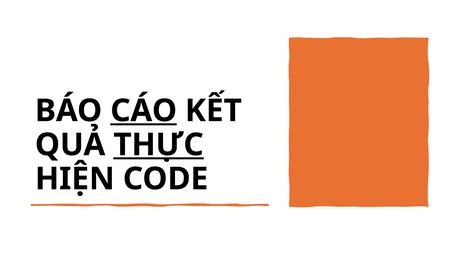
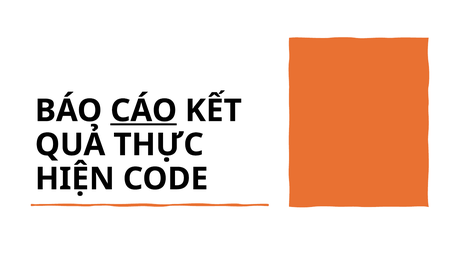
THỰC underline: present -> none (159, 145)
